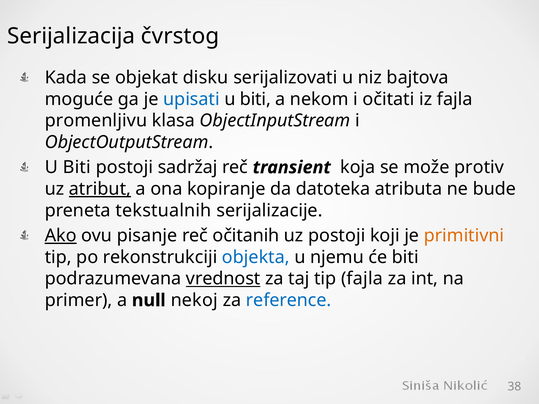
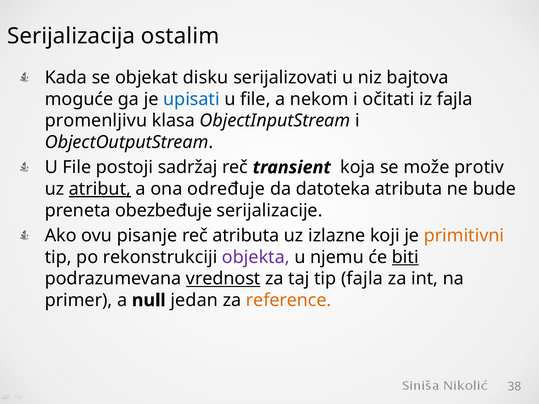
čvrstog: čvrstog -> ostalim (180, 36)
biti: biti -> file (255, 99)
Biti: Biti -> File (77, 168)
kopiranje: kopiranje -> određuje (226, 189)
tekstualnih: tekstualnih -> obezbeđuje (164, 211)
Ako underline: present -> none (61, 236)
reč očitanih: očitanih -> atributa (246, 236)
uz postoji: postoji -> izlazne (337, 236)
objekta colour: blue -> purple (256, 257)
biti underline: none -> present (405, 257)
nekoj: nekoj -> jedan (194, 300)
reference colour: blue -> orange (289, 300)
